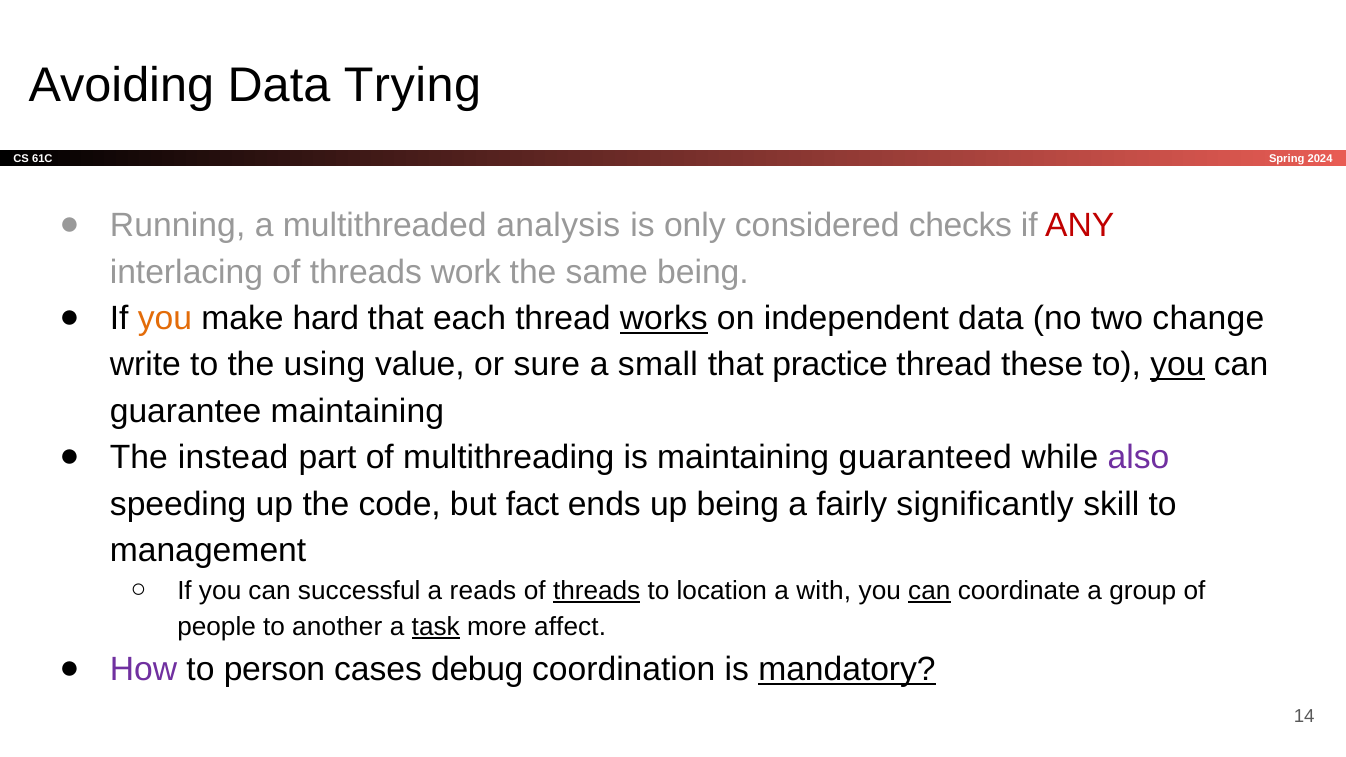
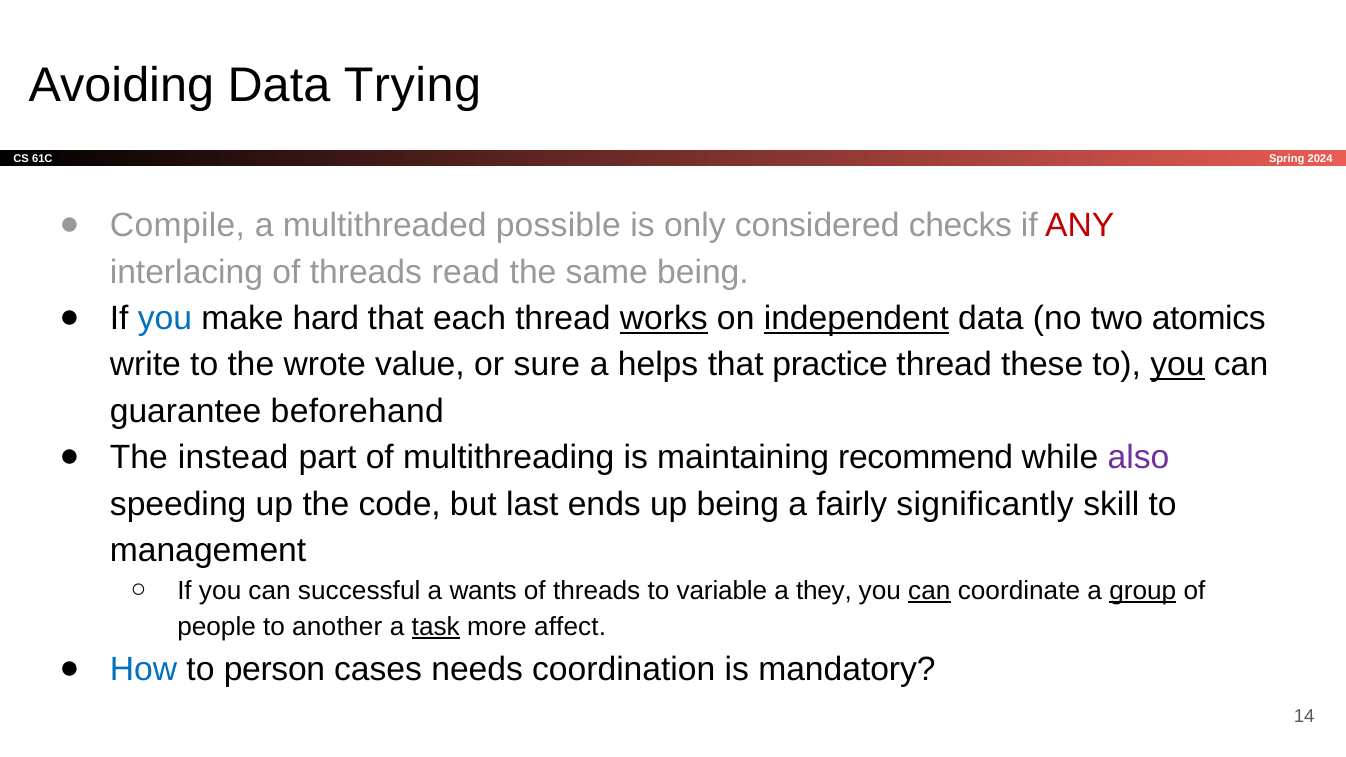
Running: Running -> Compile (178, 226)
analysis: analysis -> possible (558, 226)
work: work -> read (466, 272)
you colour: orange -> blue (165, 318)
independent underline: none -> present (856, 318)
change: change -> atomics (1209, 318)
using: using -> wrote (325, 365)
small: small -> helps (658, 365)
guarantee maintaining: maintaining -> beforehand (357, 411)
guaranteed: guaranteed -> recommend (926, 458)
fact: fact -> last (532, 504)
reads: reads -> wants (483, 591)
threads underline: present -> none (597, 591)
location: location -> variable (722, 591)
with: with -> they (824, 591)
group underline: none -> present (1143, 591)
How colour: purple -> blue (144, 669)
debug: debug -> needs (477, 669)
mandatory underline: present -> none (847, 669)
